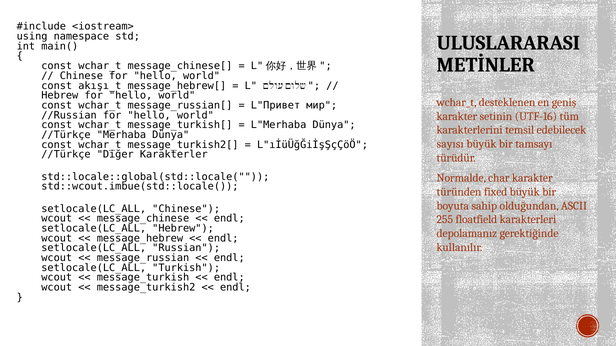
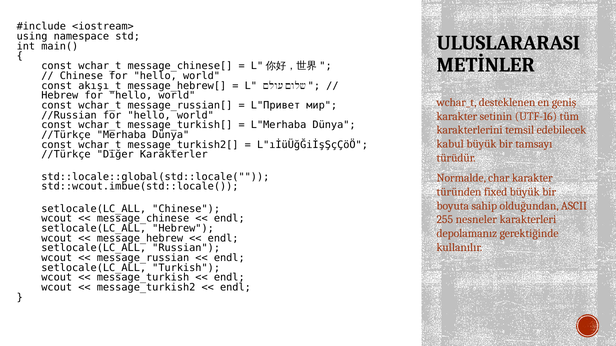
sayısı: sayısı -> kabul (450, 144)
floatfield: floatfield -> nesneler (476, 220)
